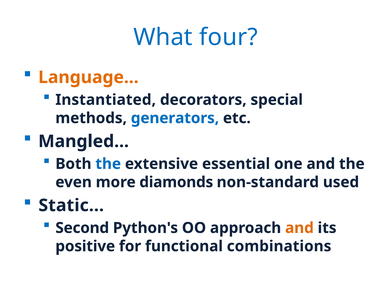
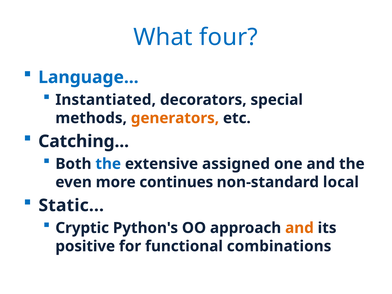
Language colour: orange -> blue (88, 77)
generators colour: blue -> orange (175, 118)
Mangled: Mangled -> Catching (84, 141)
essential: essential -> assigned (236, 164)
diamonds: diamonds -> continues (176, 182)
used: used -> local (341, 182)
Second: Second -> Cryptic (82, 228)
